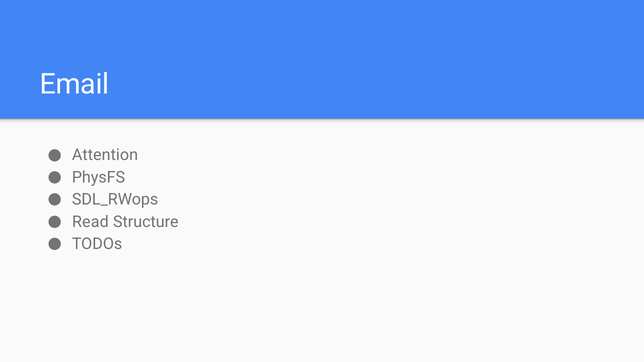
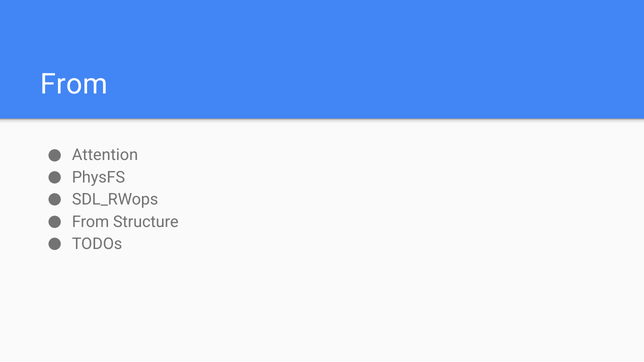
Email: Email -> From (74, 84)
Read: Read -> From (91, 222)
